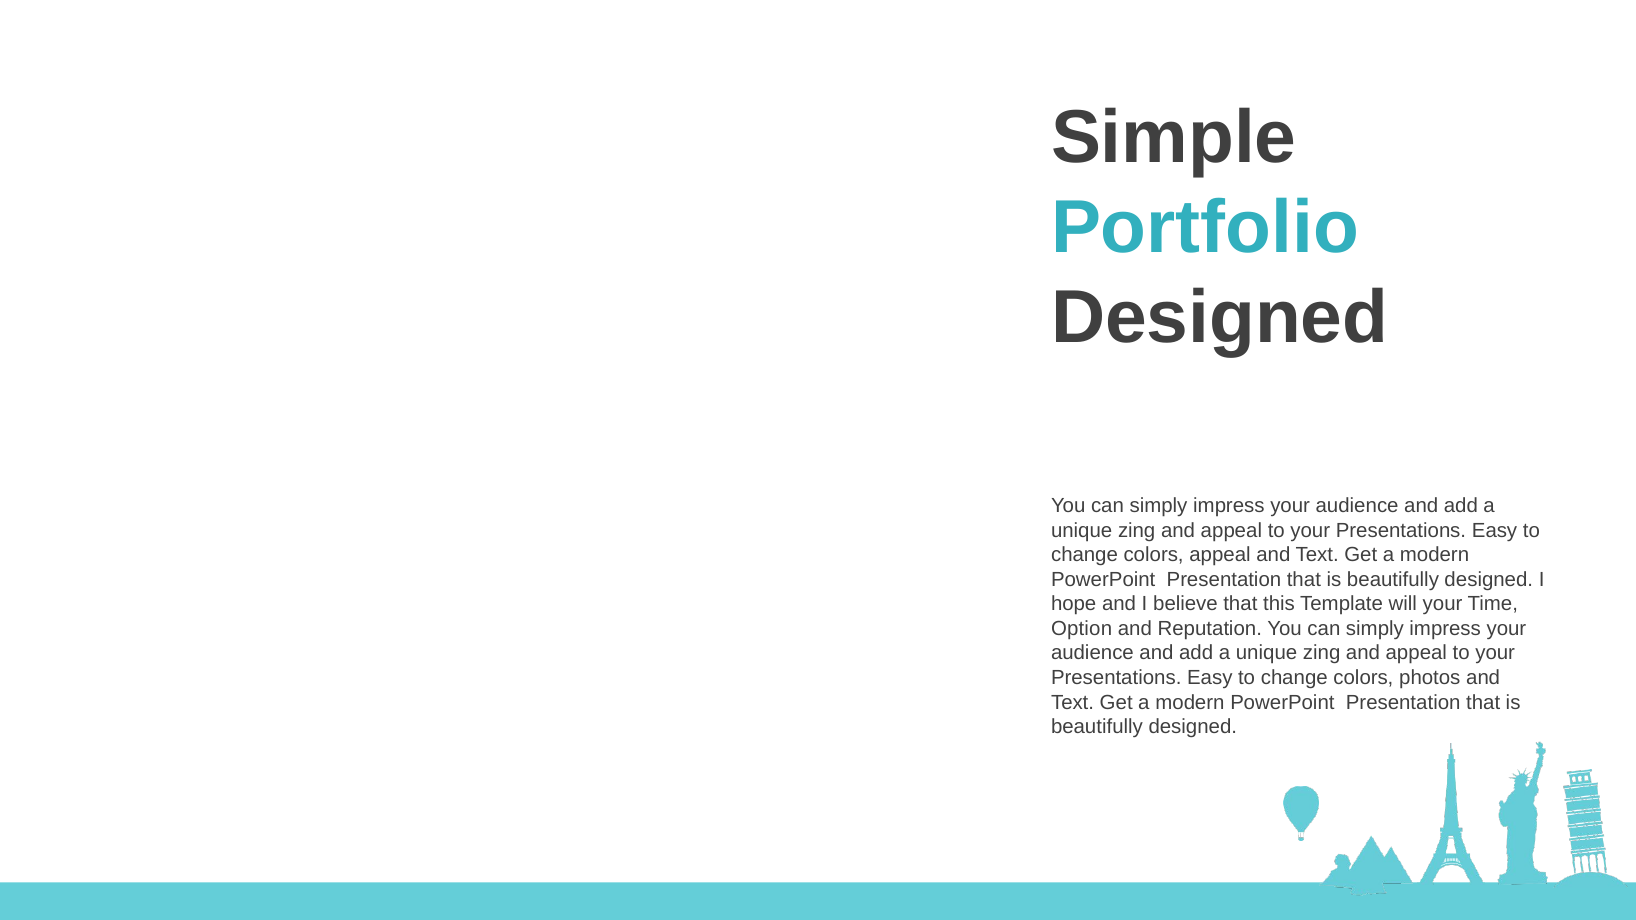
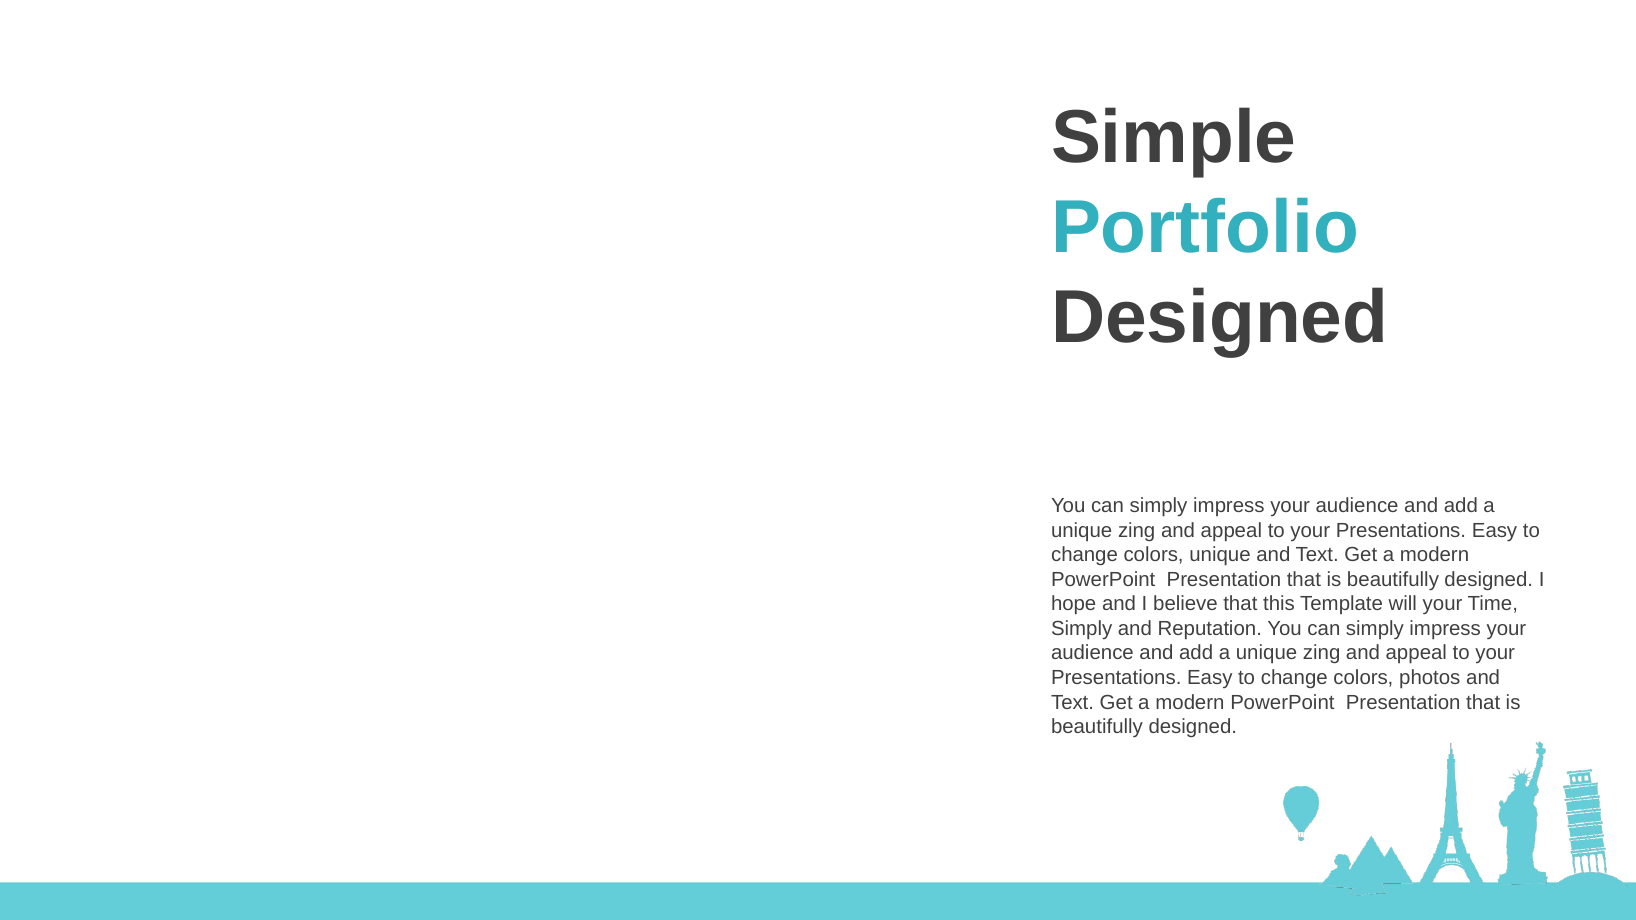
colors appeal: appeal -> unique (1220, 555)
Option: Option -> Simply (1082, 629)
